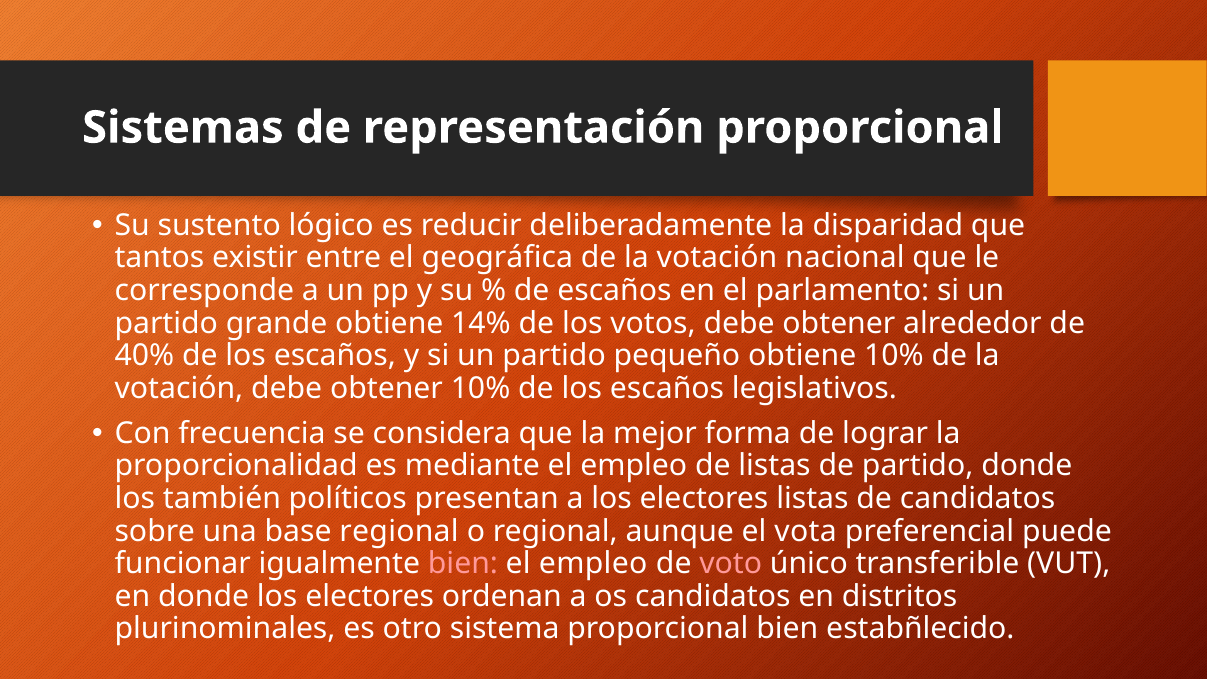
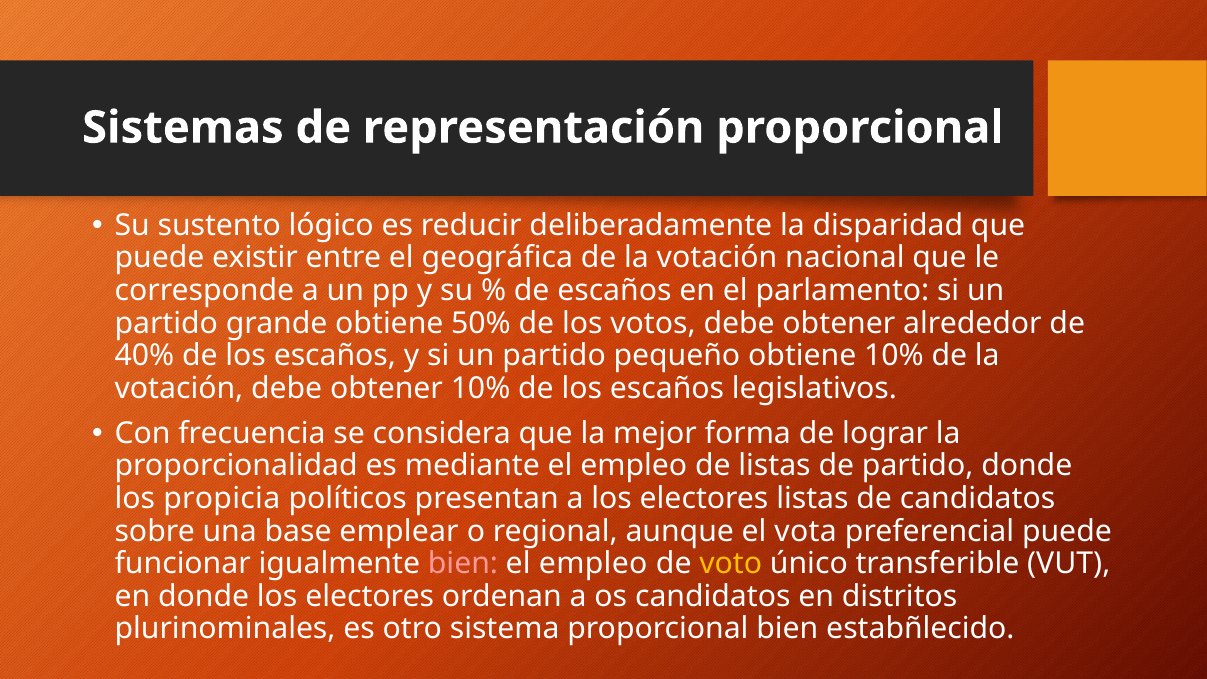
tantos: tantos -> puede (159, 258)
14%: 14% -> 50% (481, 323)
también: también -> propicia (222, 499)
base regional: regional -> emplear (399, 531)
voto colour: pink -> yellow (731, 564)
